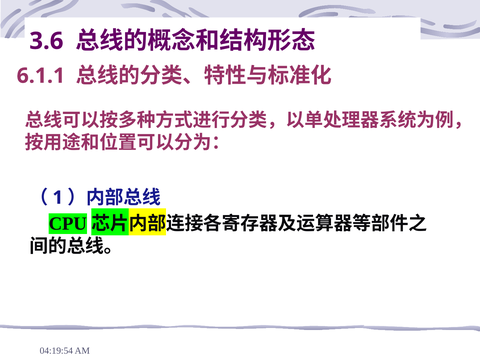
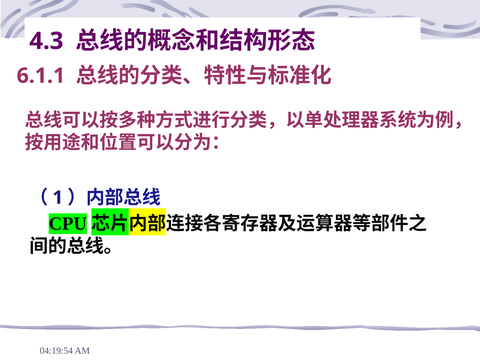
3.6: 3.6 -> 4.3 (46, 41)
